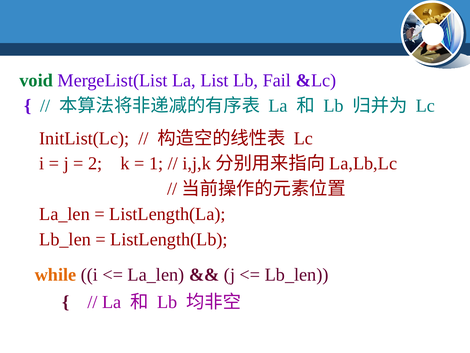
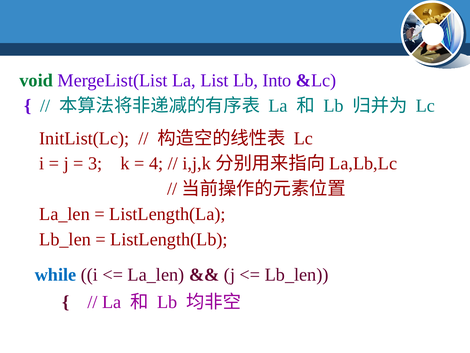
Fail: Fail -> Into (277, 80)
2: 2 -> 3 (95, 163)
1: 1 -> 4 (156, 163)
while colour: orange -> blue (55, 274)
